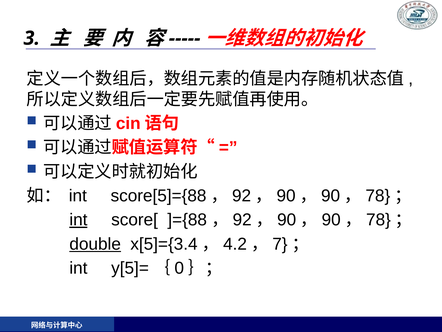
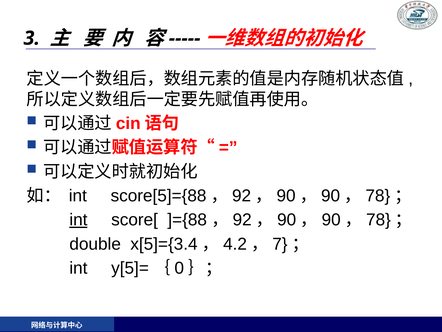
double underline: present -> none (95, 244)
